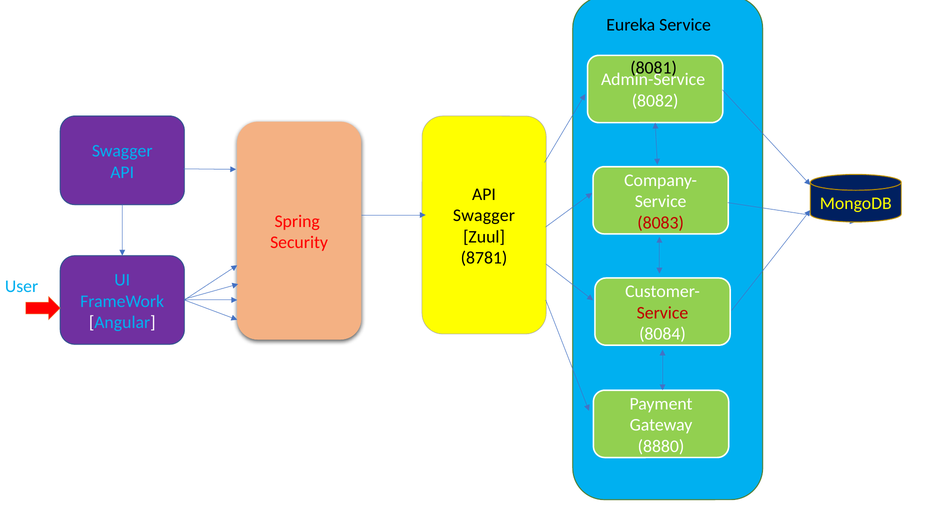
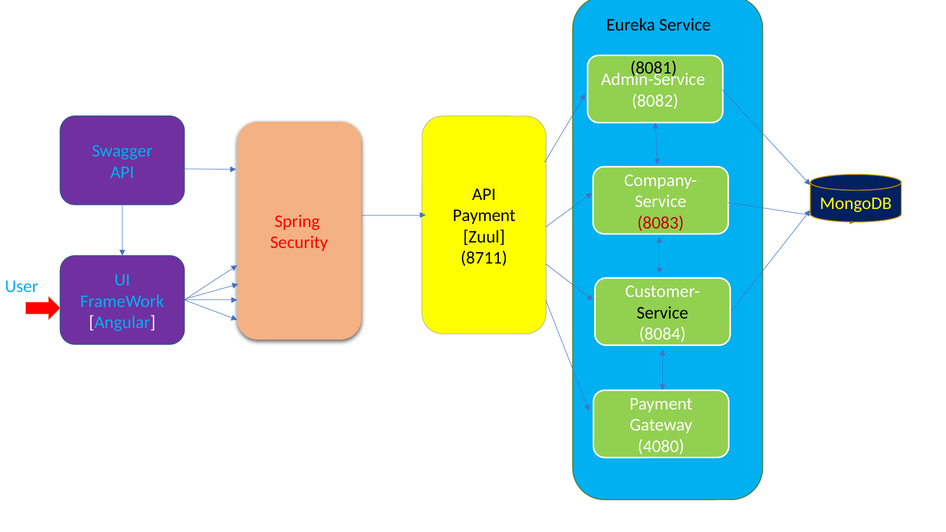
Swagger: Swagger -> Payment (484, 216)
8781: 8781 -> 8711 (484, 258)
Service colour: red -> black (662, 313)
8880: 8880 -> 4080 (661, 446)
